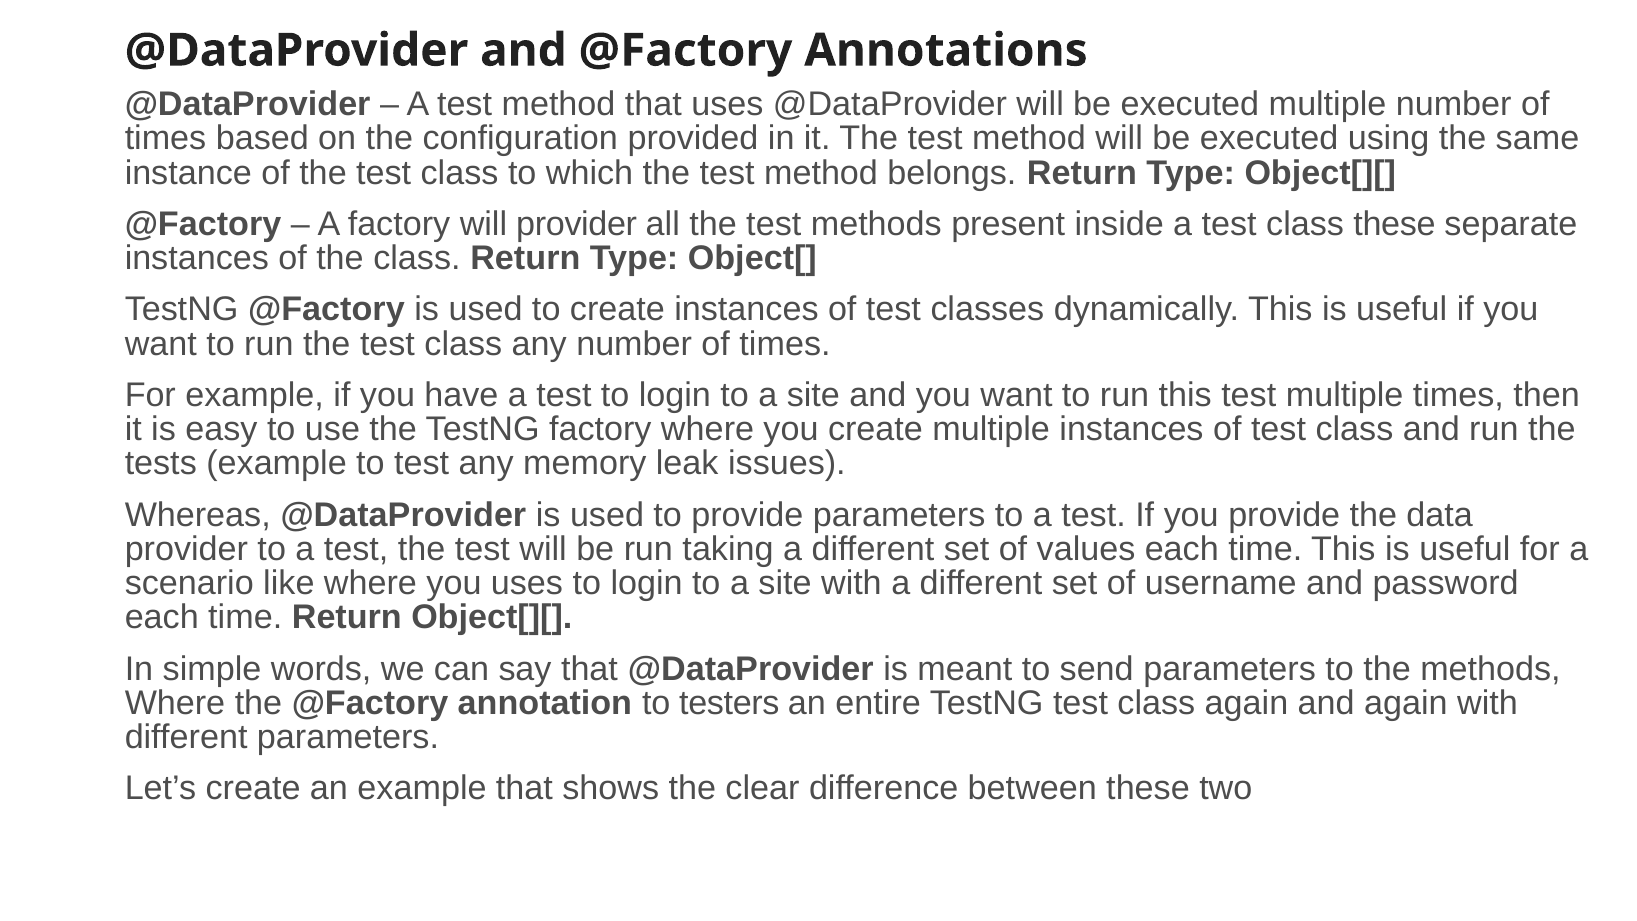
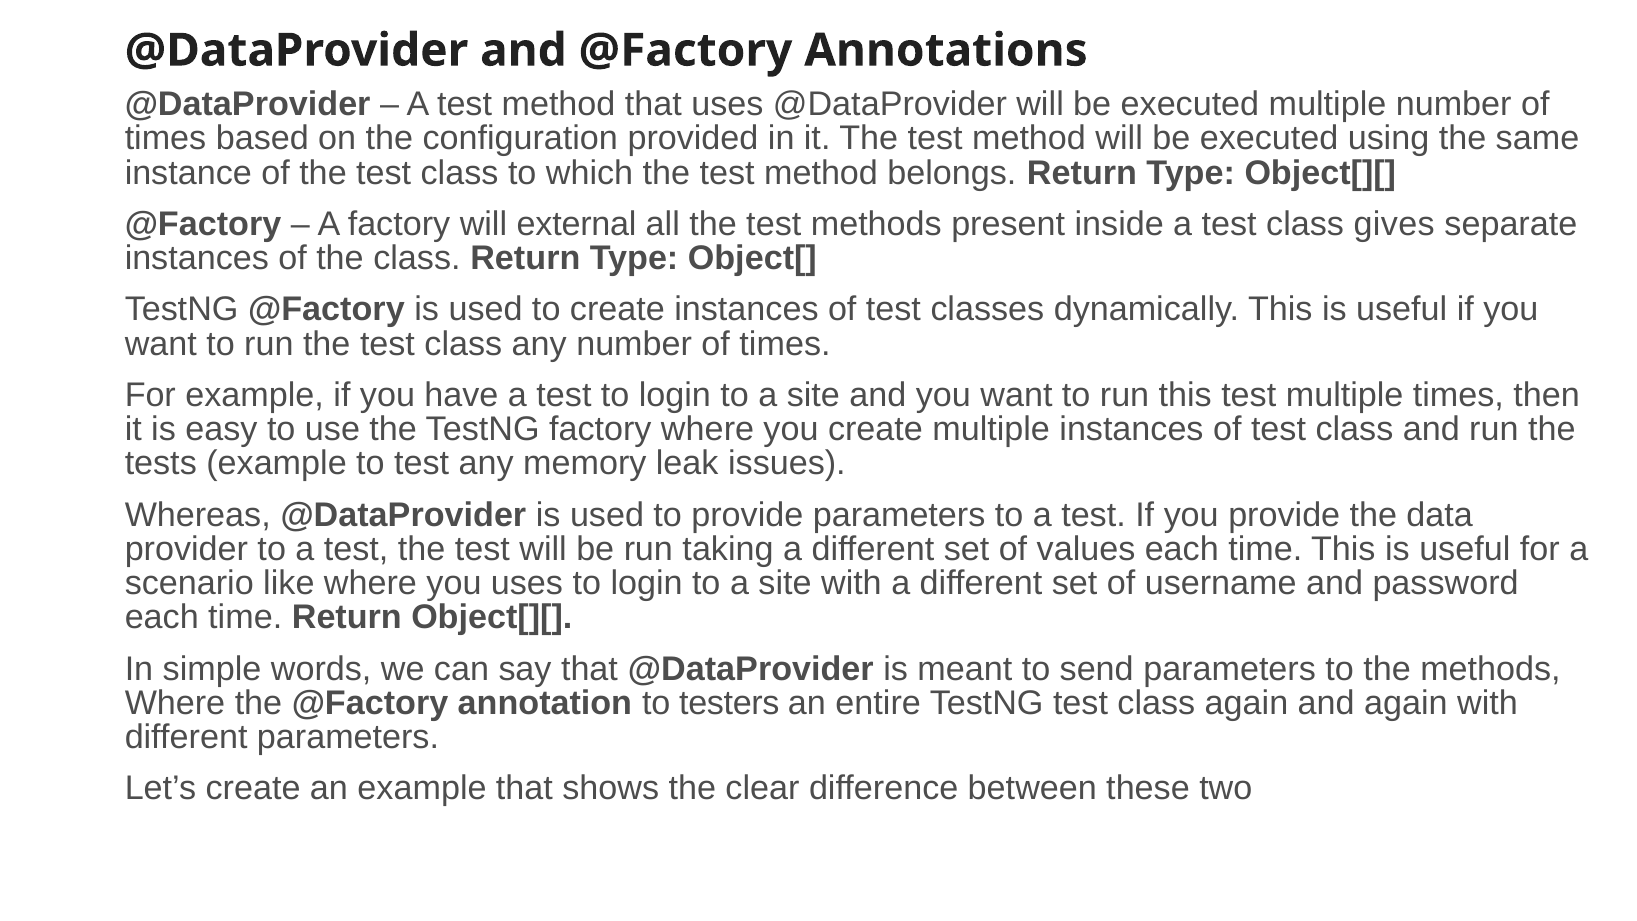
will provider: provider -> external (577, 224)
class these: these -> gives (1394, 224)
